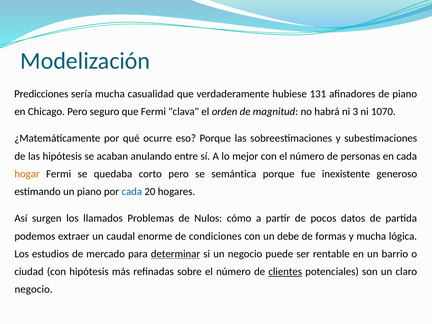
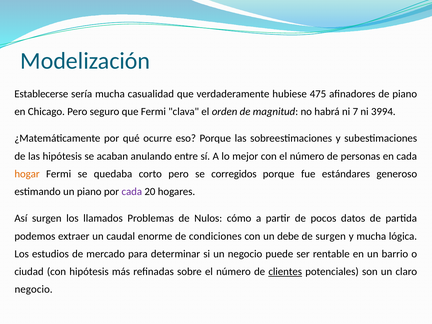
Predicciones: Predicciones -> Establecerse (41, 94)
131: 131 -> 475 (318, 94)
3: 3 -> 7 (355, 112)
1070: 1070 -> 3994 (383, 112)
semántica: semántica -> corregidos (234, 174)
inexistente: inexistente -> estándares (346, 174)
cada colour: blue -> purple (132, 192)
de formas: formas -> surgen (331, 236)
determinar underline: present -> none (175, 254)
